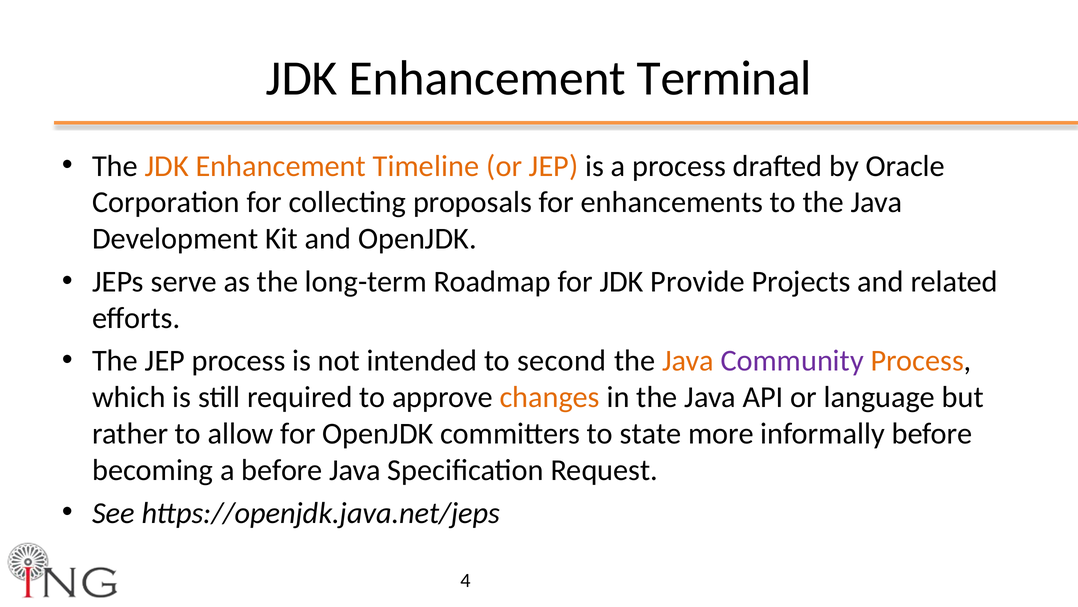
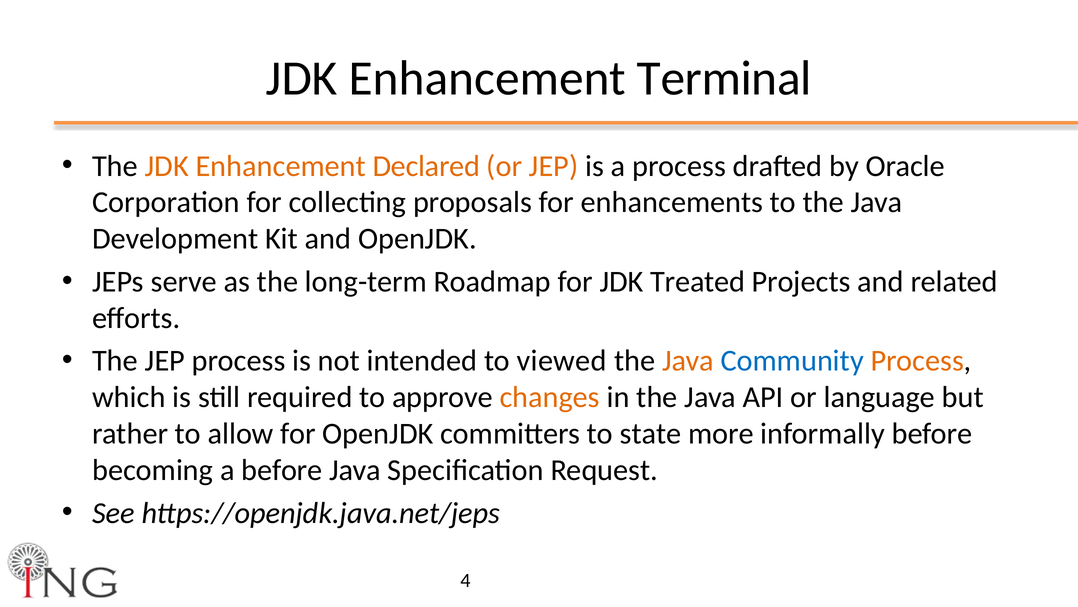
Timeline: Timeline -> Declared (426, 166)
Provide: Provide -> Treated (698, 281)
second: second -> viewed (562, 361)
Community colour: purple -> blue (792, 361)
